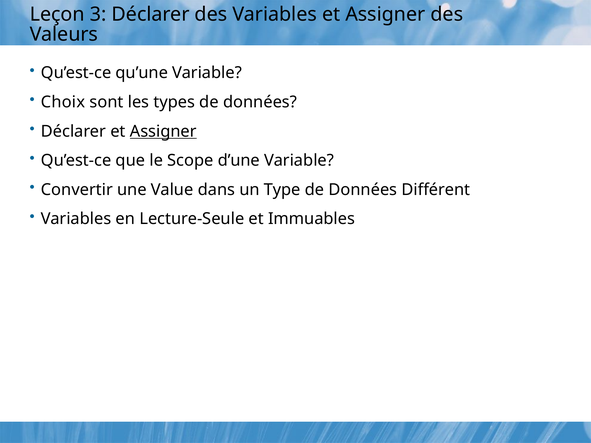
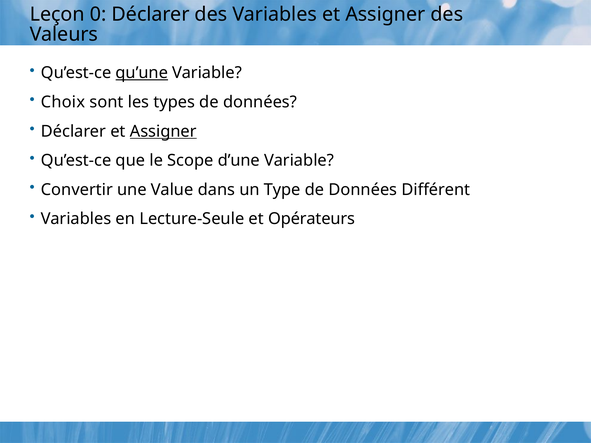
3: 3 -> 0 (98, 14)
qu’une underline: none -> present (142, 73)
Immuables: Immuables -> Opérateurs (312, 219)
